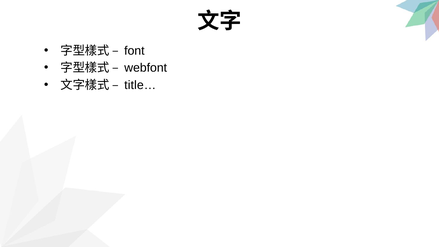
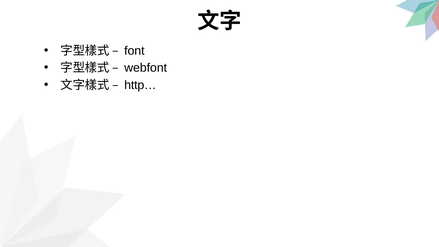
title…: title… -> http… (140, 85)
